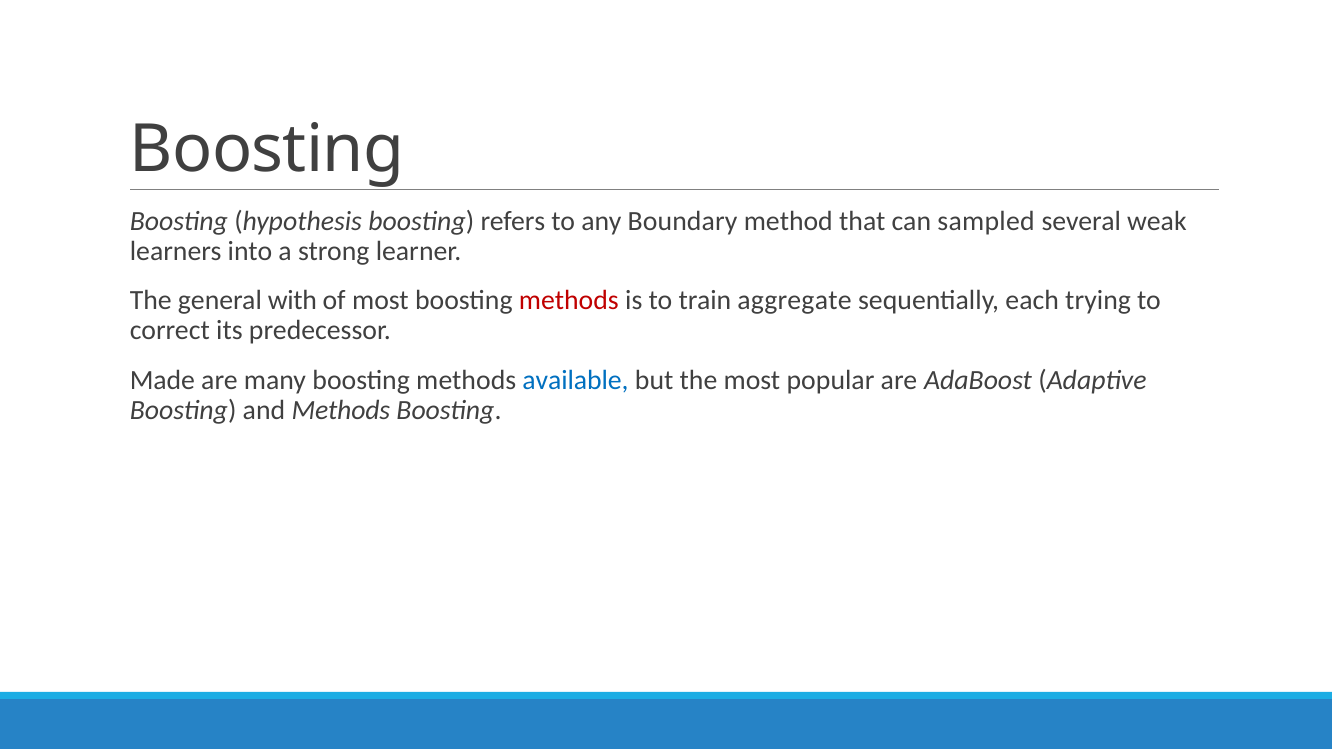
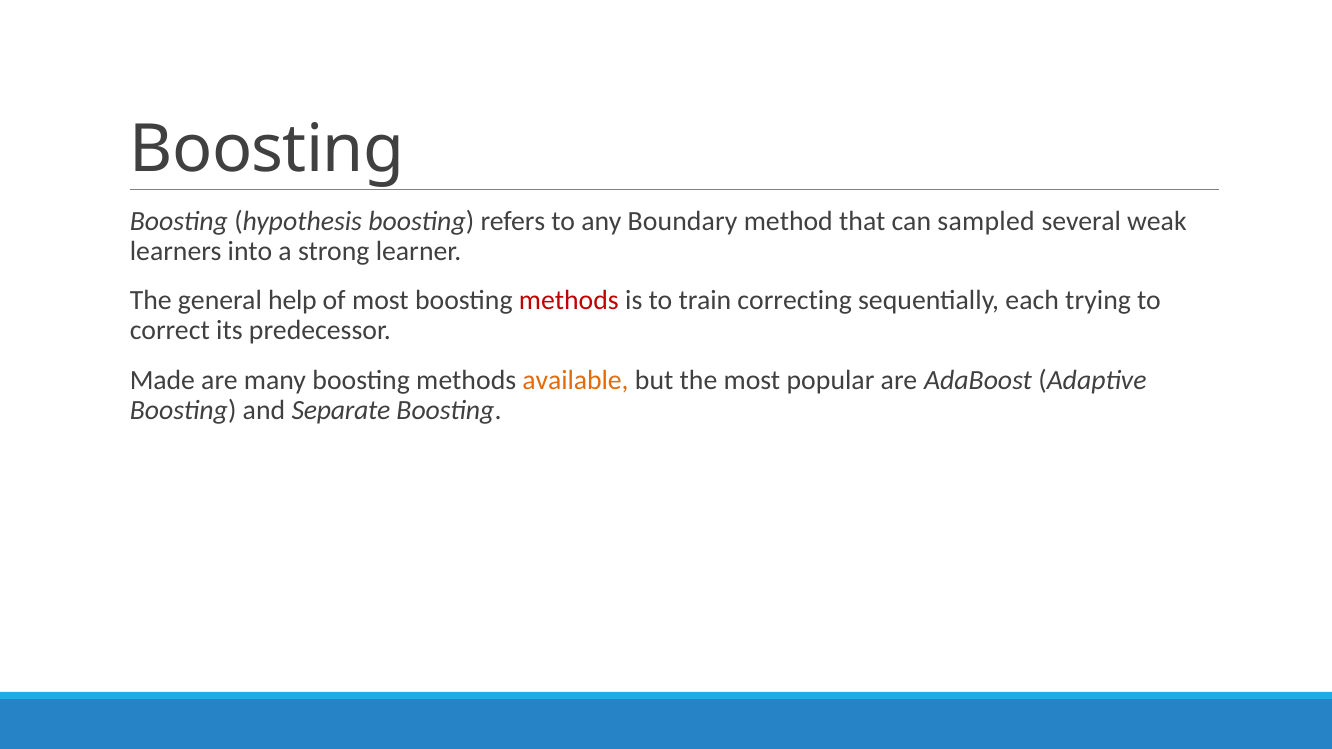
with: with -> help (292, 301)
aggregate: aggregate -> correcting (795, 301)
available colour: blue -> orange (575, 380)
and Methods: Methods -> Separate (341, 410)
